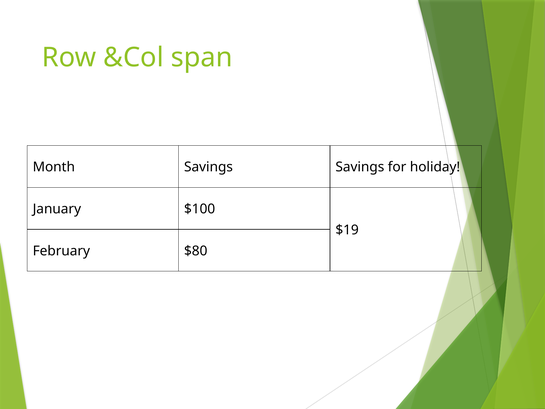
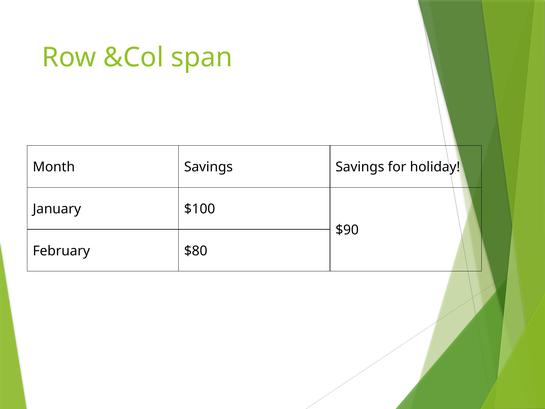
$19: $19 -> $90 (347, 230)
